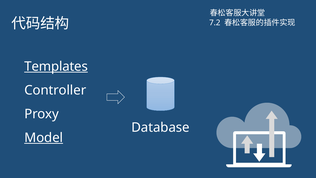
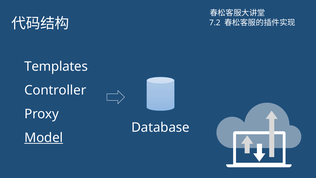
Templates underline: present -> none (56, 66)
